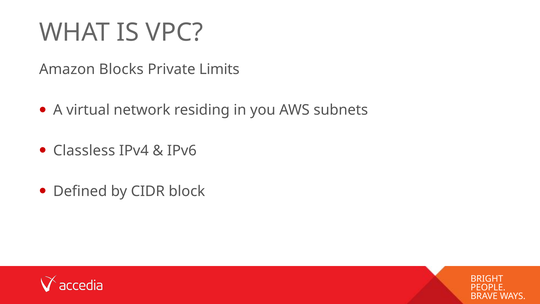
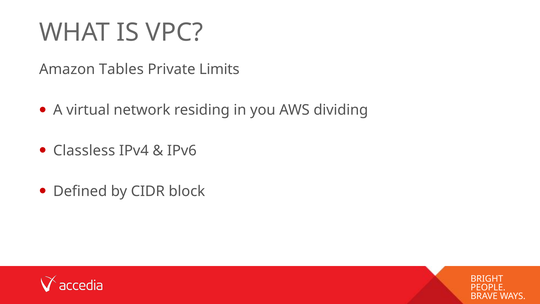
Blocks: Blocks -> Tables (121, 69)
subnets: subnets -> dividing (341, 110)
